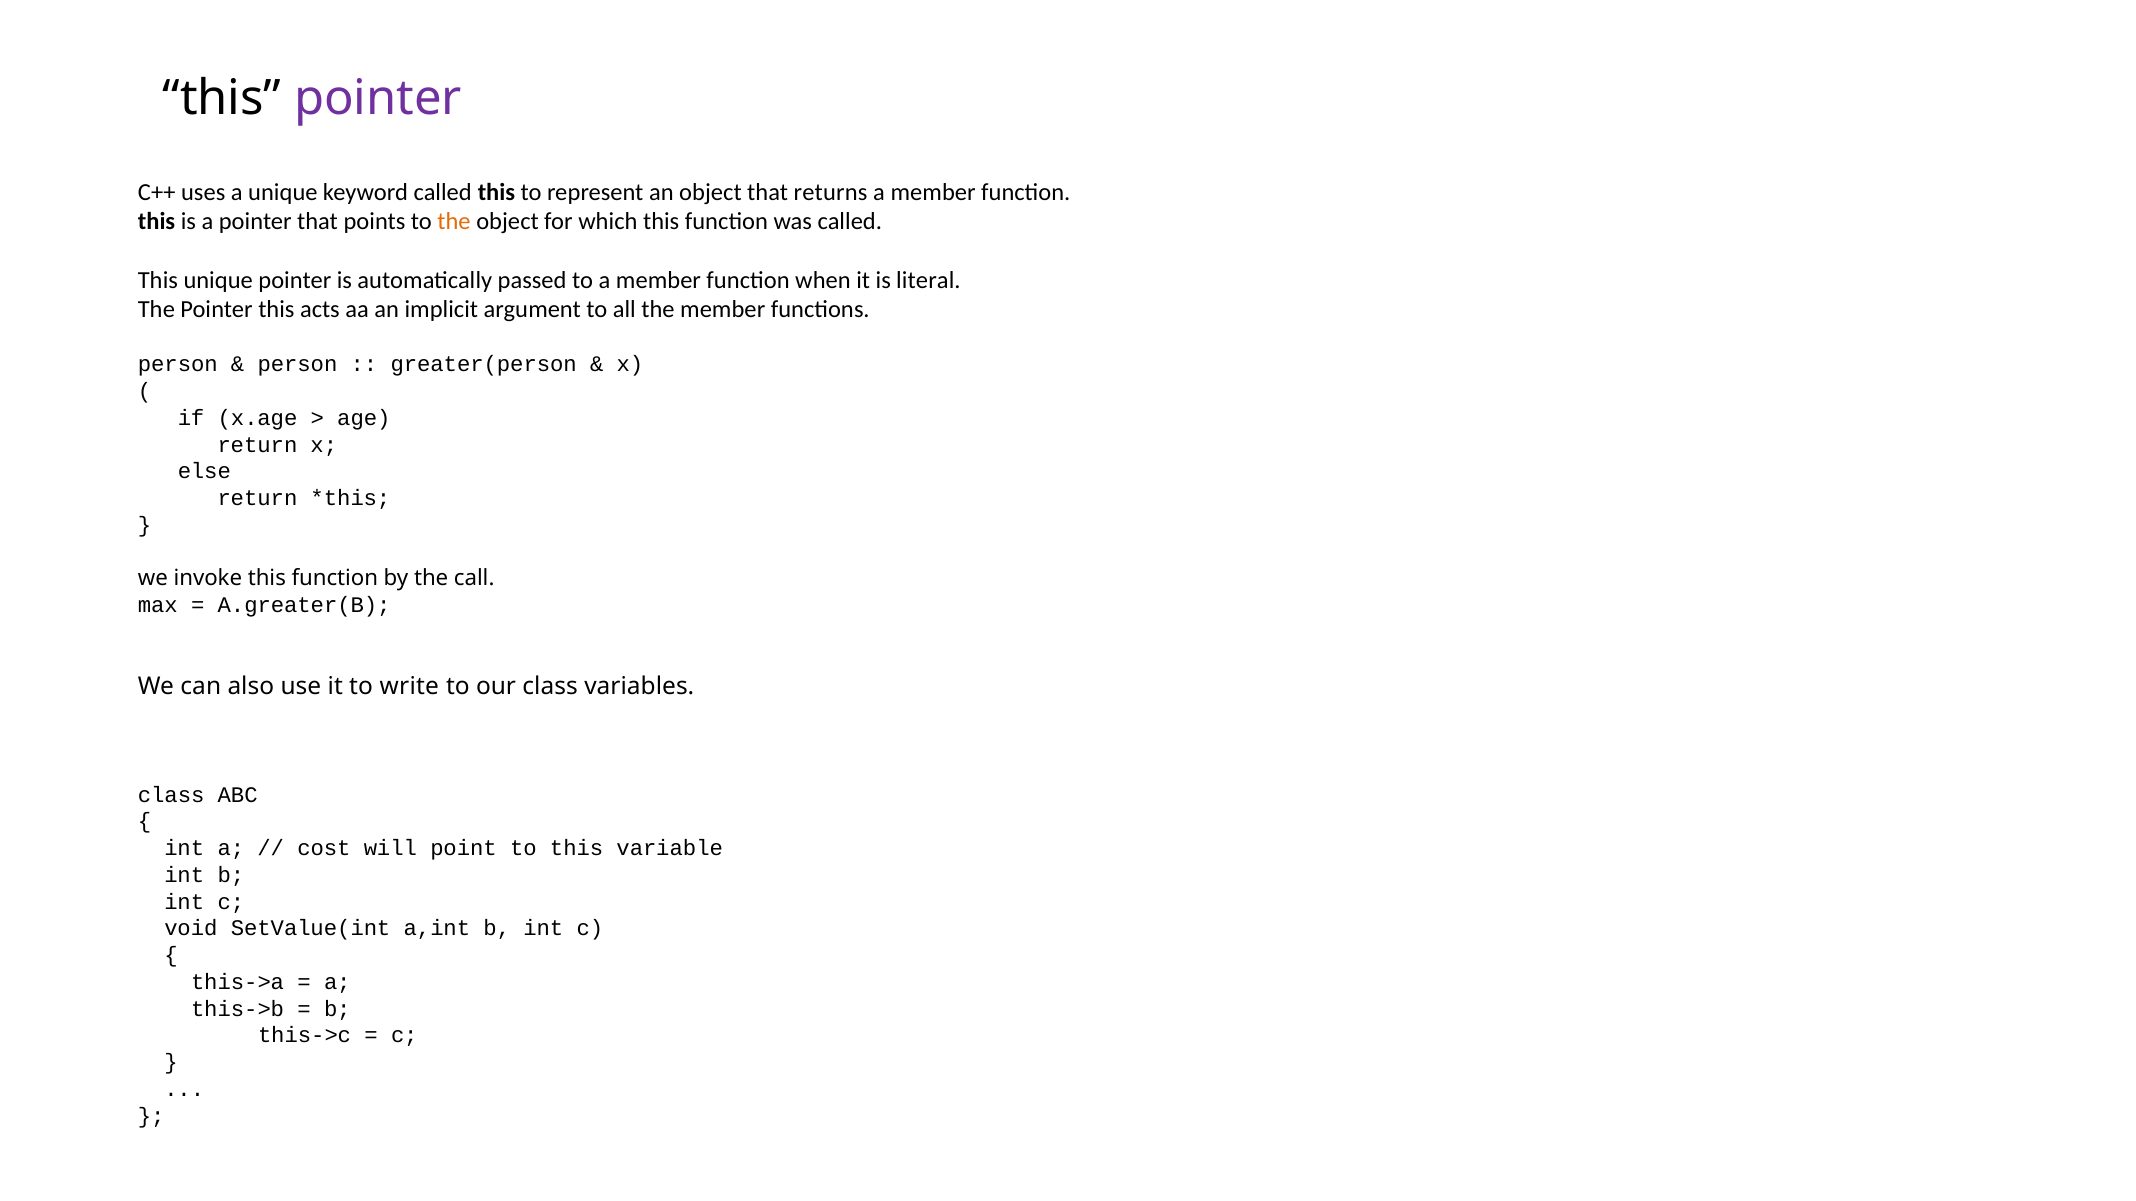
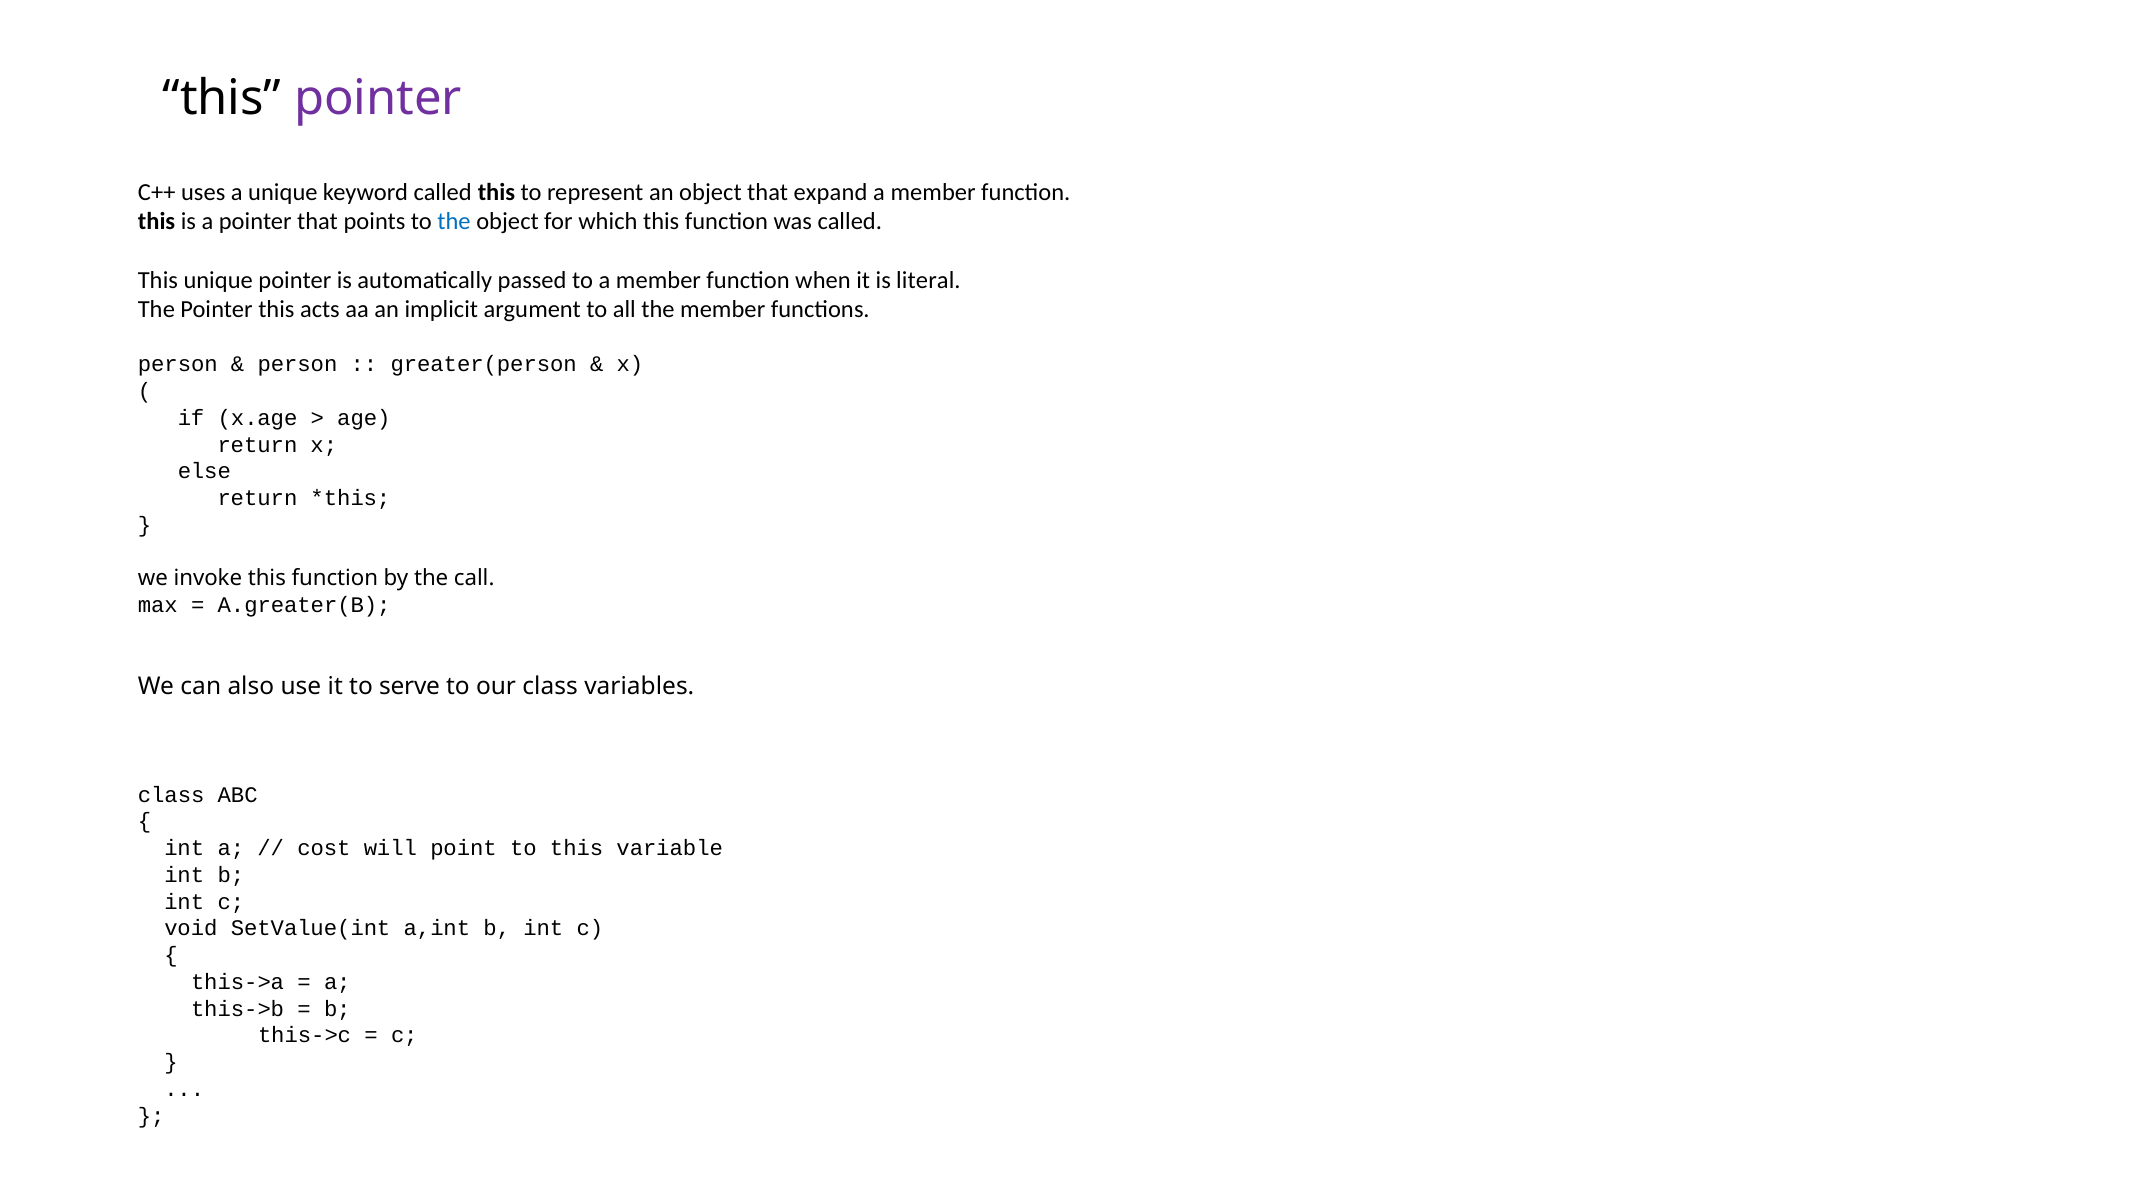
returns: returns -> expand (831, 192)
the colour: orange -> blue (454, 222)
write: write -> serve (410, 687)
